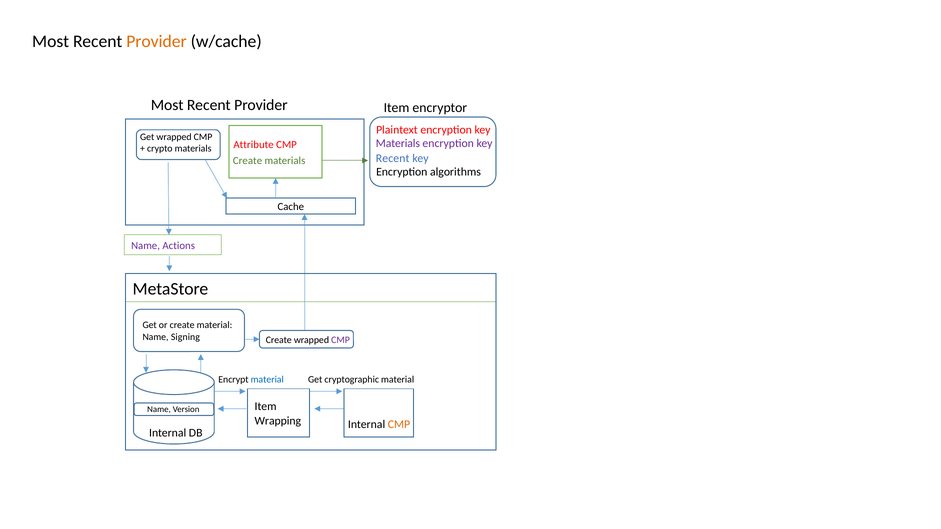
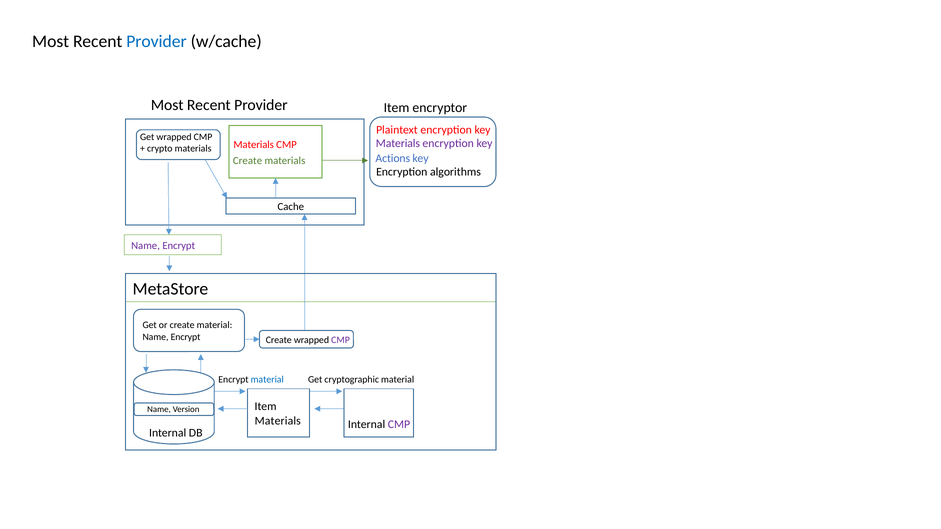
Provider colour: orange -> blue (157, 42)
materials Attribute: Attribute -> Materials (254, 145)
Recent: Recent -> Actions (393, 158)
Actions: Actions -> Encrypt (179, 246)
Signing: Signing -> Encrypt (186, 337)
Wrapping: Wrapping -> Materials (278, 421)
CMP colour: orange -> purple (399, 425)
